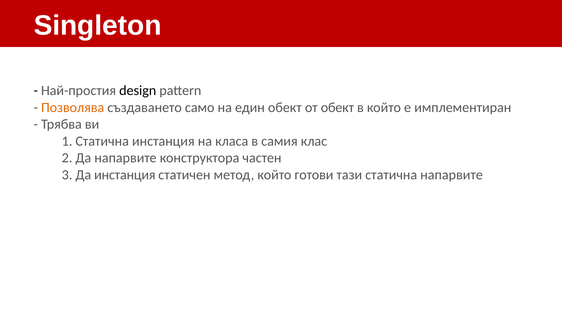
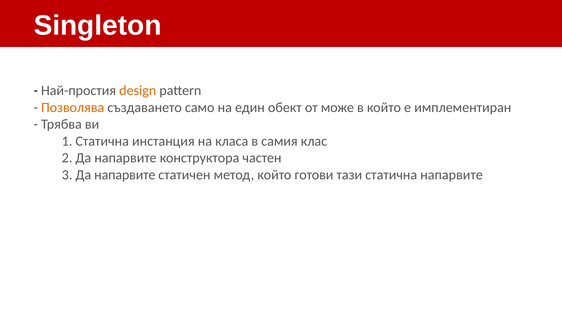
design colour: black -> orange (138, 91)
от обект: обект -> може (337, 107)
3 Да инстанция: инстанция -> напарвите (125, 175)
